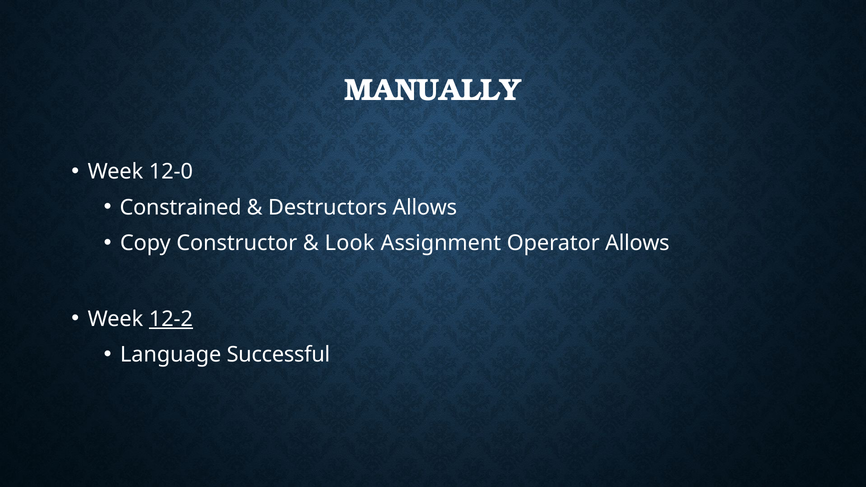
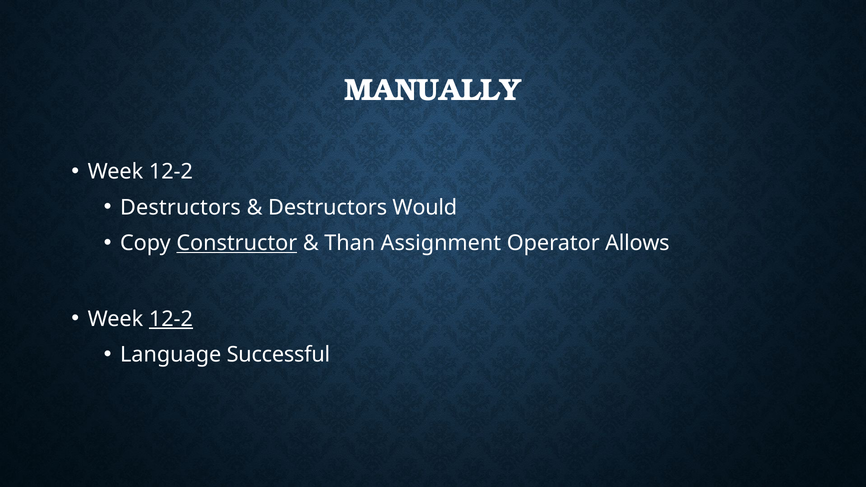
12-0: 12-0 -> 12-2 (171, 172)
Constrained: Constrained -> Destructors (180, 207)
Destructors Allows: Allows -> Would (425, 207)
Constructor underline: none -> present (237, 243)
Look: Look -> Than (350, 243)
